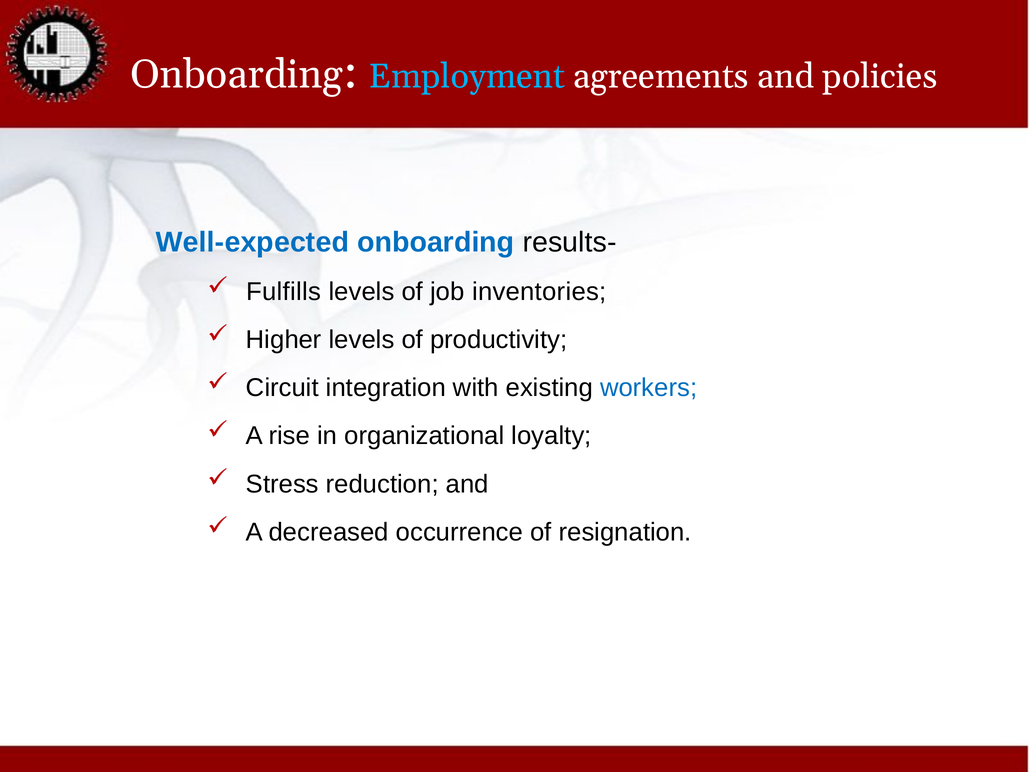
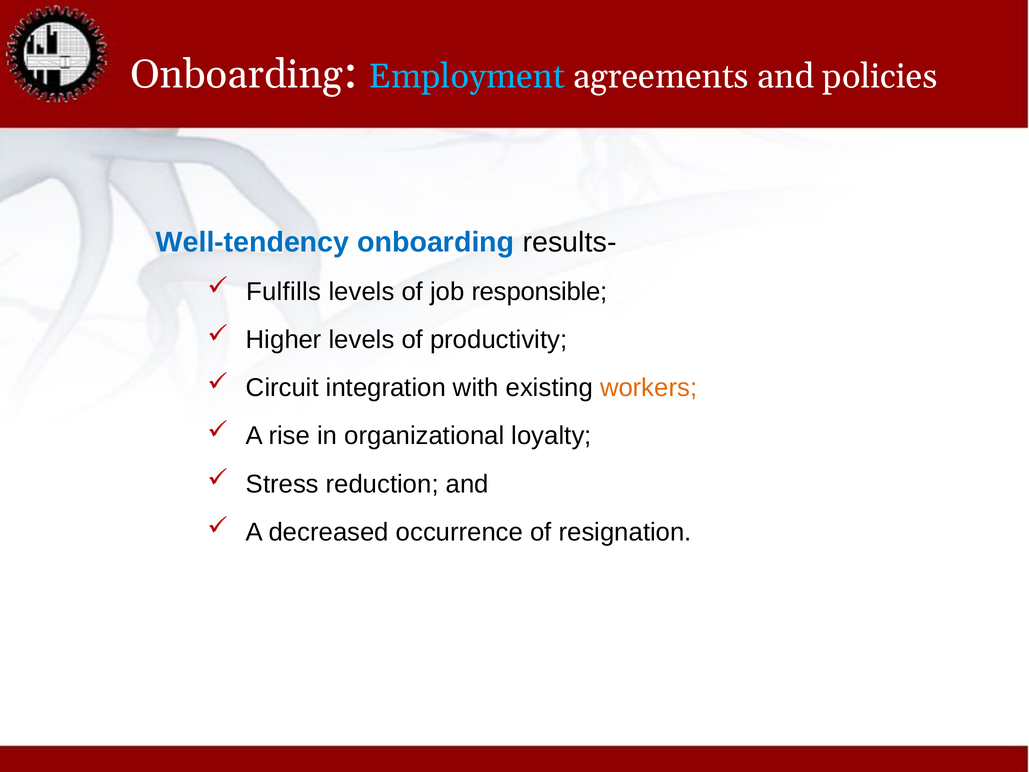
Well-expected: Well-expected -> Well-tendency (253, 242)
inventories: inventories -> responsible (539, 292)
workers colour: blue -> orange (649, 388)
